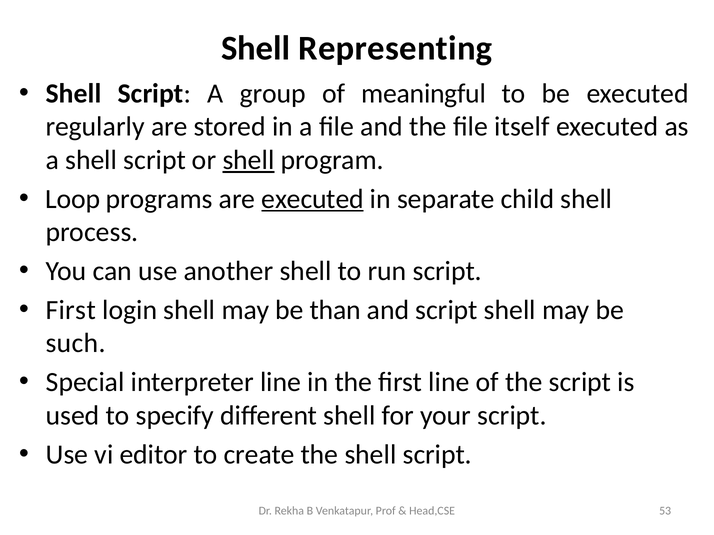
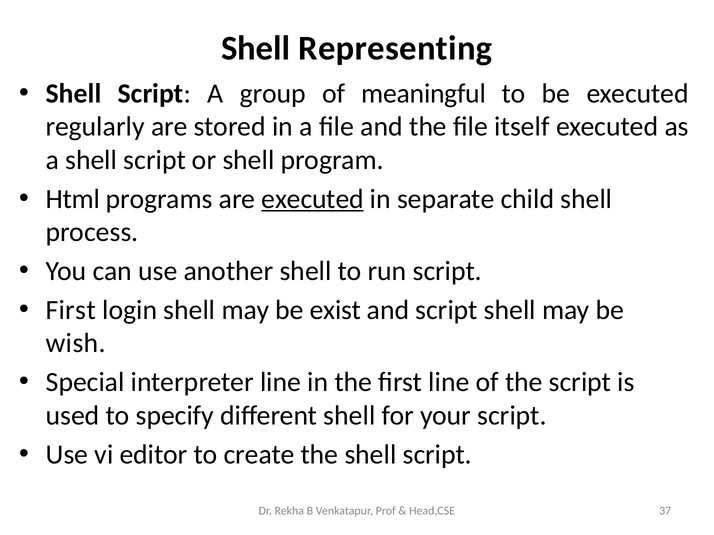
shell underline: present -> none (248, 160)
Loop: Loop -> Html (73, 199)
than: than -> exist (335, 310)
such: such -> wish (76, 344)
53: 53 -> 37 (665, 511)
